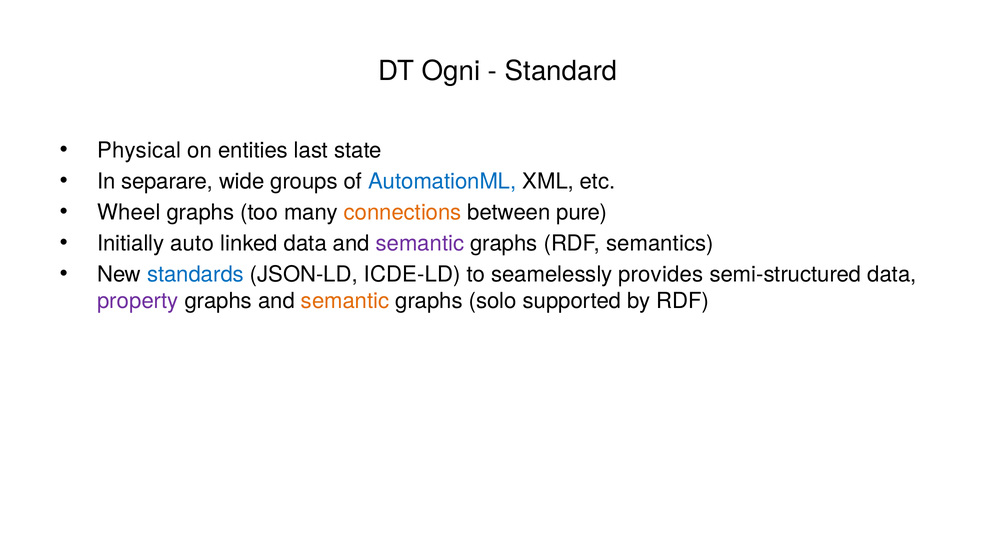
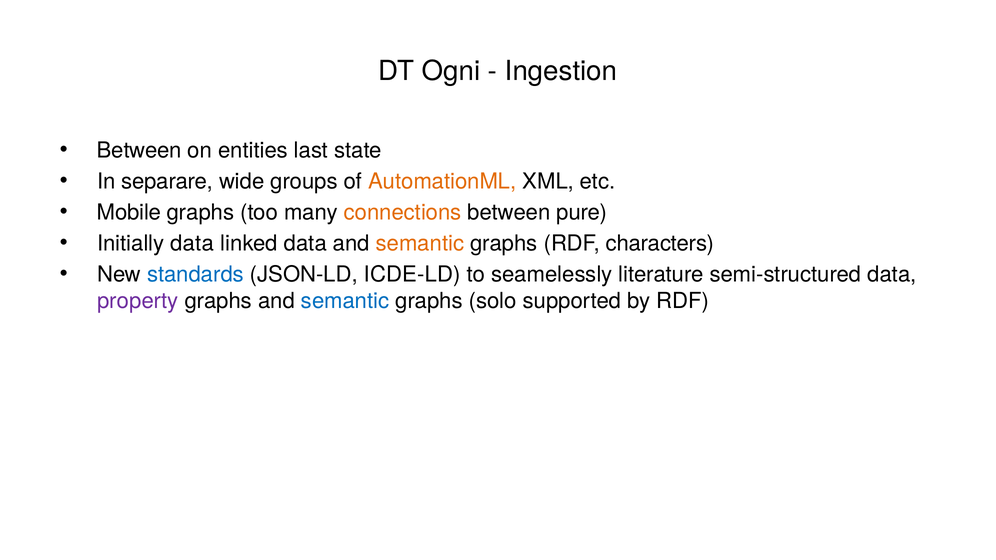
Standard: Standard -> Ingestion (561, 71)
Physical: Physical -> Between (139, 151)
AutomationML colour: blue -> orange (442, 182)
Wheel: Wheel -> Mobile (129, 212)
Initially auto: auto -> data (192, 243)
semantic colour: purple -> orange (420, 243)
semantics: semantics -> characters (660, 243)
provides: provides -> literature (661, 274)
semantic colour: orange -> blue (345, 301)
